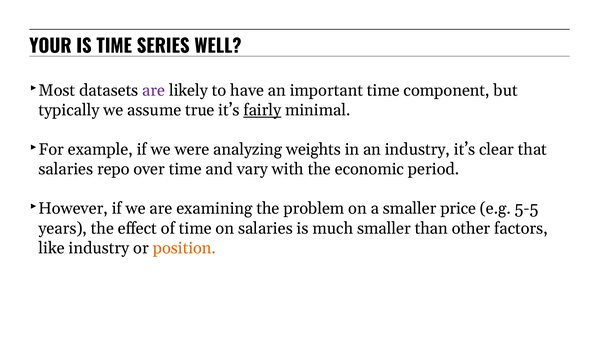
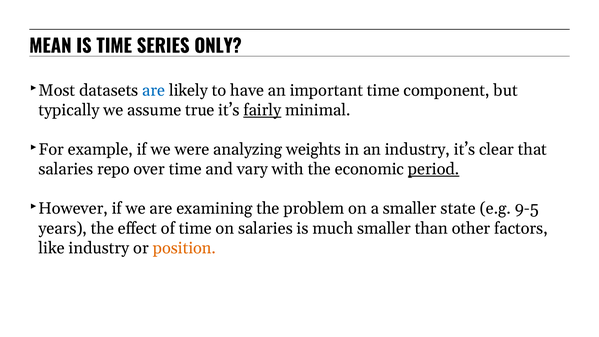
YOUR: YOUR -> MEAN (50, 46)
WELL: WELL -> ONLY (218, 46)
are colour: purple -> blue (154, 90)
period underline: none -> present (434, 169)
price: price -> state (458, 208)
5-5: 5-5 -> 9-5 (527, 208)
